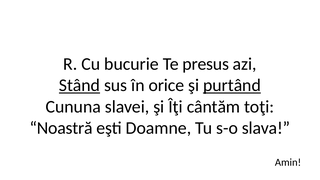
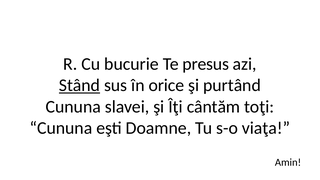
purtând underline: present -> none (232, 85)
Noastră: Noastră -> Cununa (61, 128)
slava: slava -> viaţa (266, 128)
